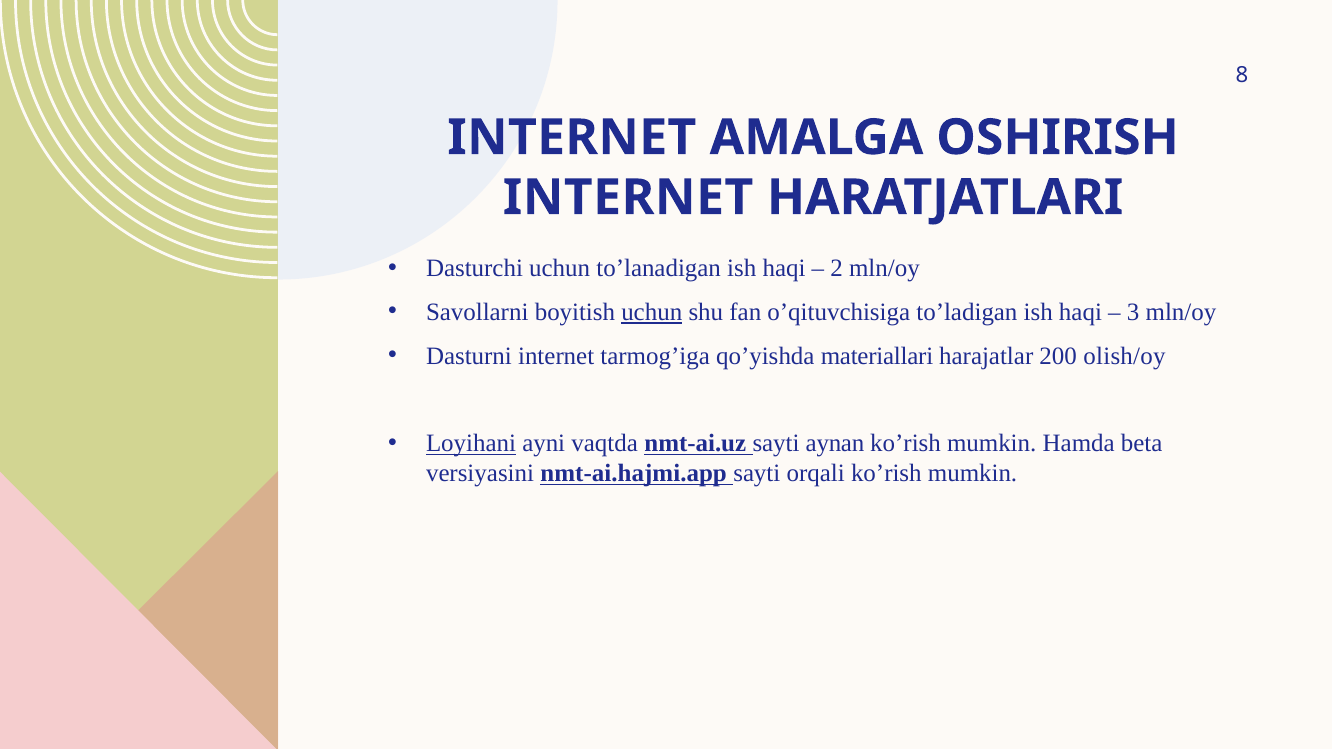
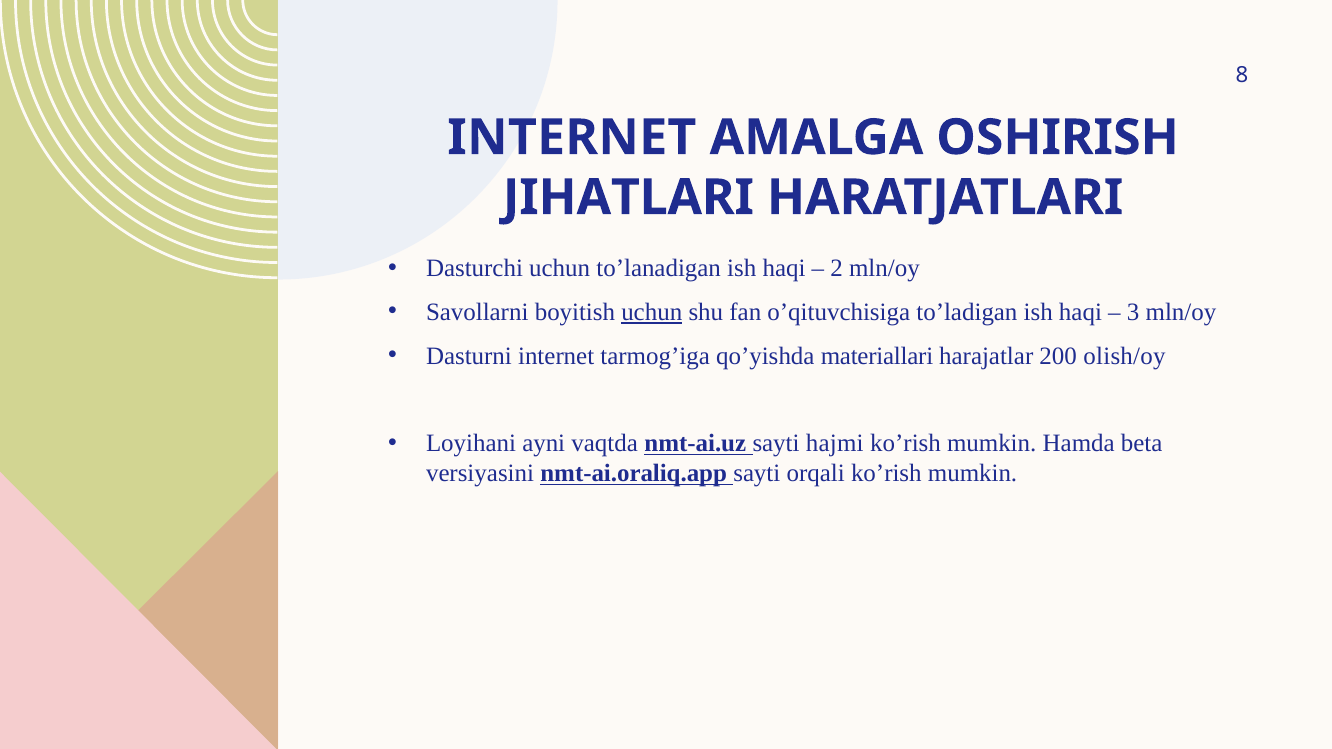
INTERNET: INTERNET -> JIHATLARI (628, 198)
Loyihani underline: present -> none (471, 444)
aynan: aynan -> hajmi (835, 444)
nmt-ai.hajmi.app: nmt-ai.hajmi.app -> nmt-ai.oraliq.app (634, 474)
